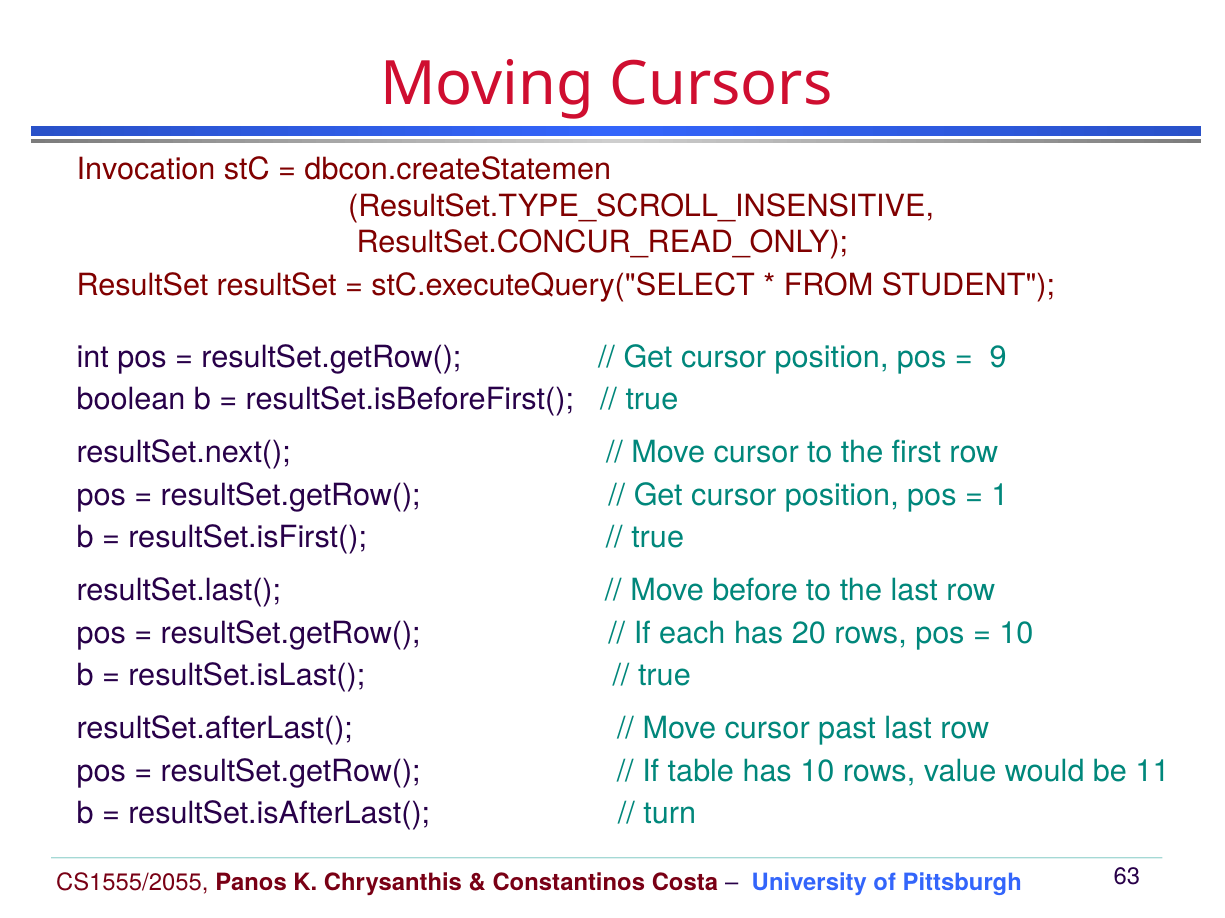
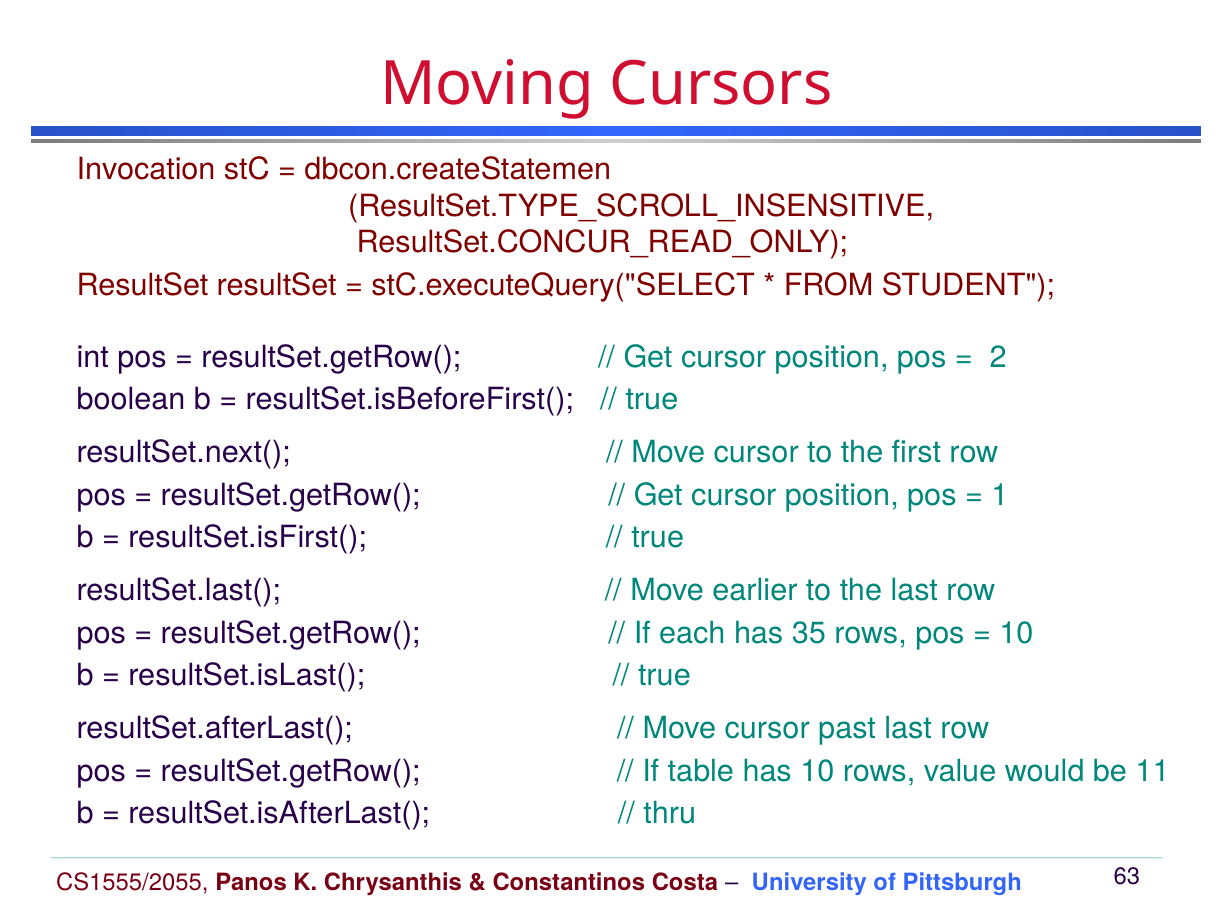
9: 9 -> 2 (998, 357)
before: before -> earlier (755, 591)
20: 20 -> 35 (809, 633)
turn: turn -> thru (670, 814)
